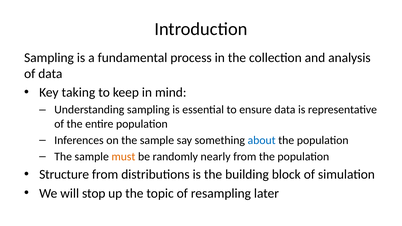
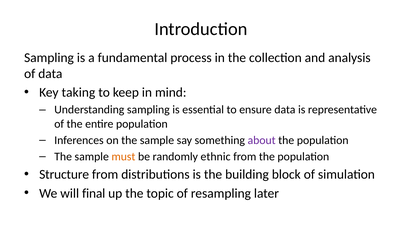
about colour: blue -> purple (262, 140)
nearly: nearly -> ethnic (216, 157)
stop: stop -> final (94, 193)
